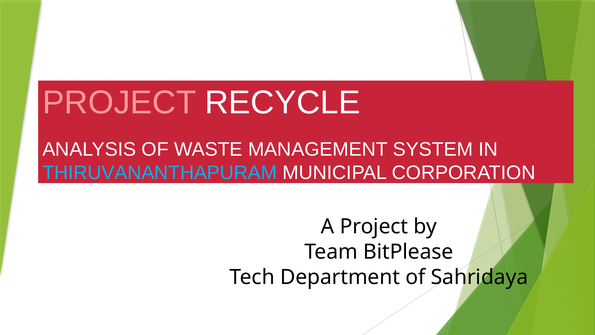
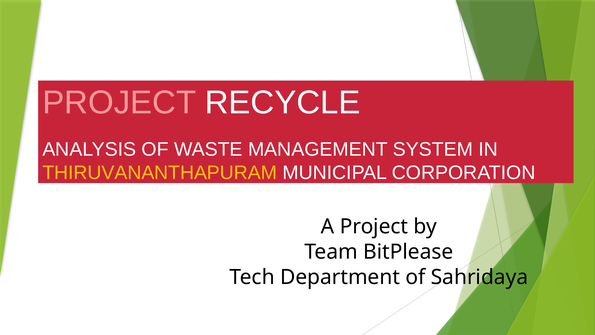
THIRUVANANTHAPURAM colour: light blue -> yellow (160, 173)
